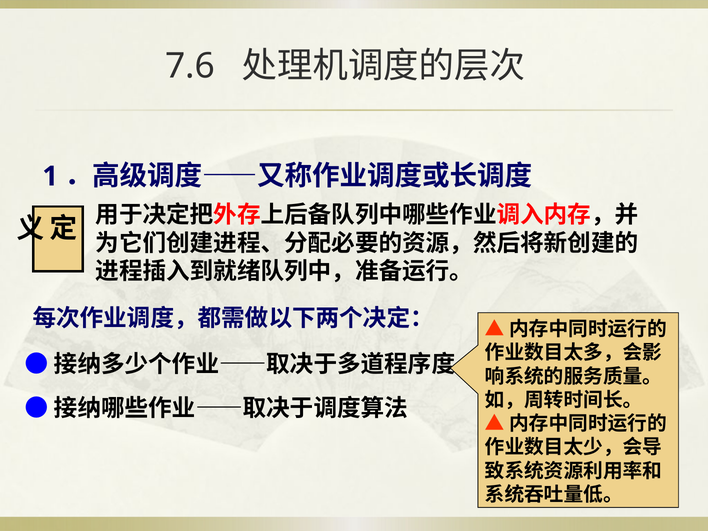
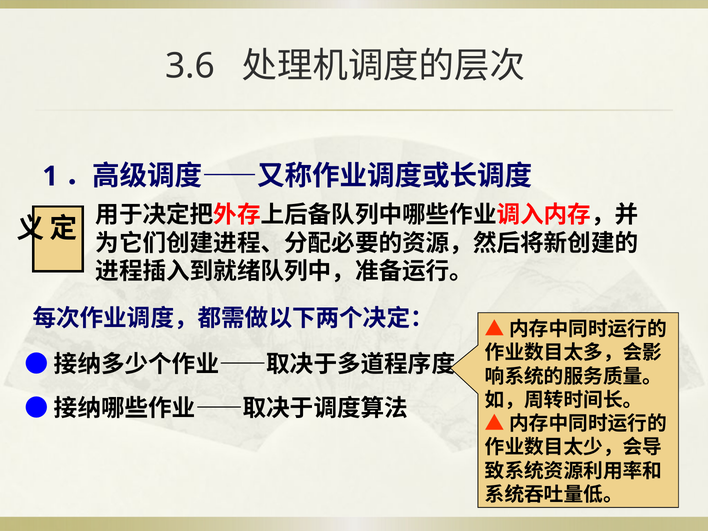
7.6: 7.6 -> 3.6 (190, 66)
